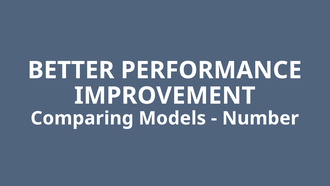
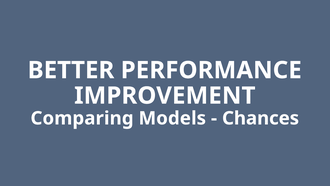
Number: Number -> Chances (261, 118)
